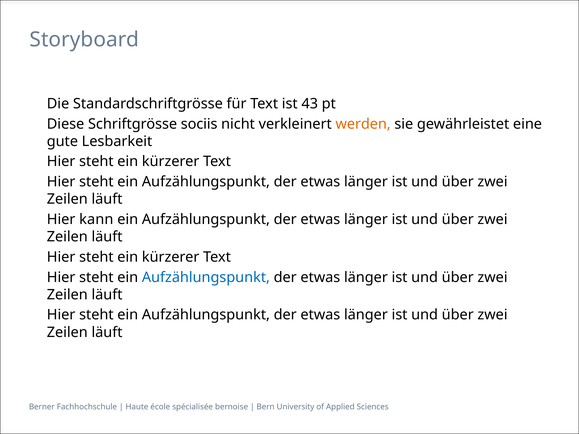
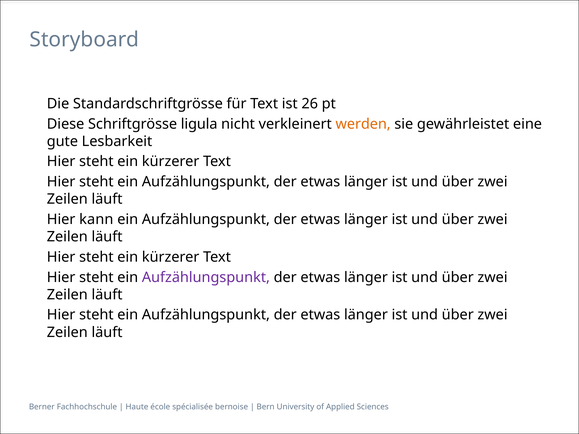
43: 43 -> 26 (310, 104)
sociis: sociis -> ligula (199, 124)
Aufzählungspunkt colour: blue -> purple (206, 277)
